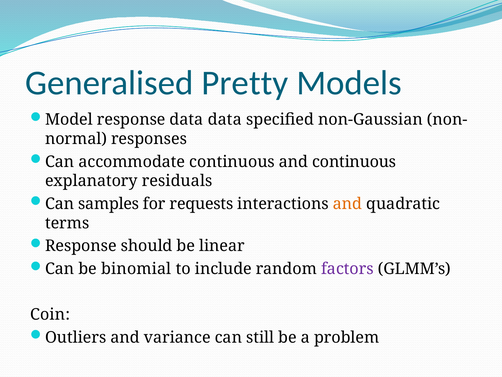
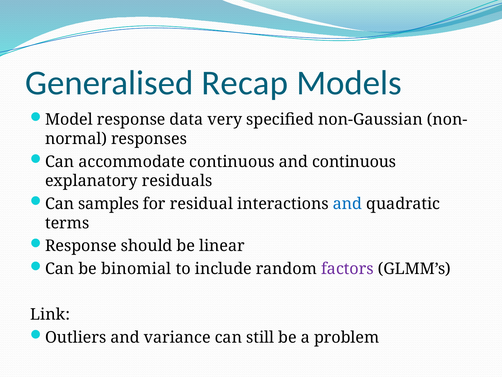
Pretty: Pretty -> Recap (245, 83)
data data: data -> very (225, 119)
requests: requests -> residual (201, 204)
and colour: orange -> blue (347, 204)
Coin: Coin -> Link (50, 314)
